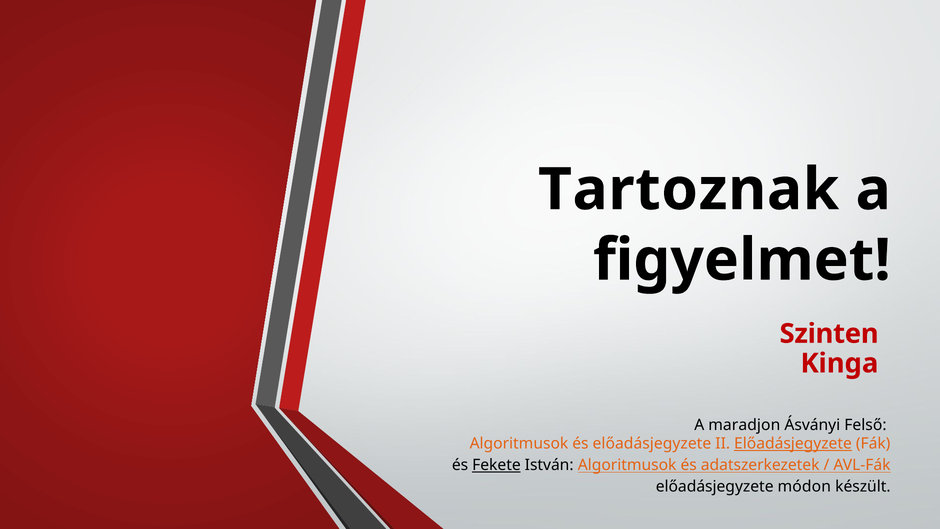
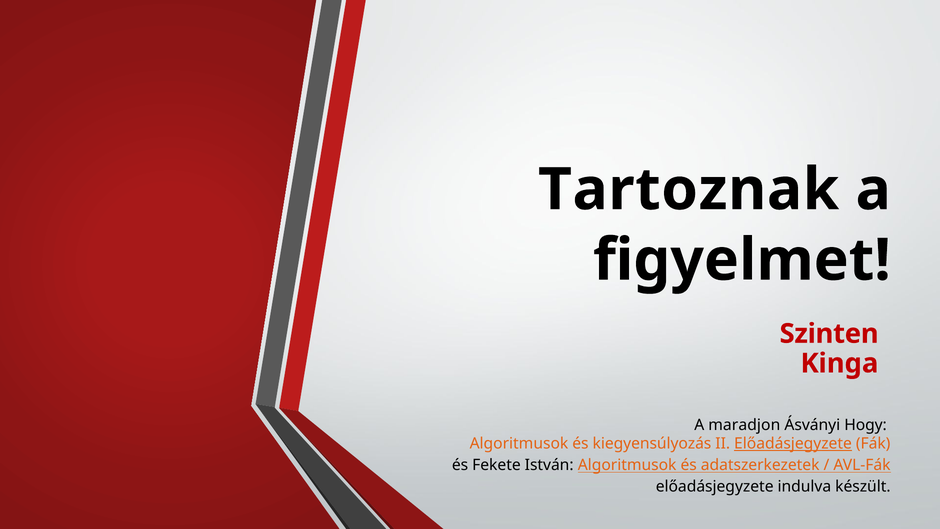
Felső: Felső -> Hogy (866, 425)
és előadásjegyzete: előadásjegyzete -> kiegyensúlyozás (652, 444)
Fekete underline: present -> none (496, 465)
módon: módon -> indulva (804, 486)
